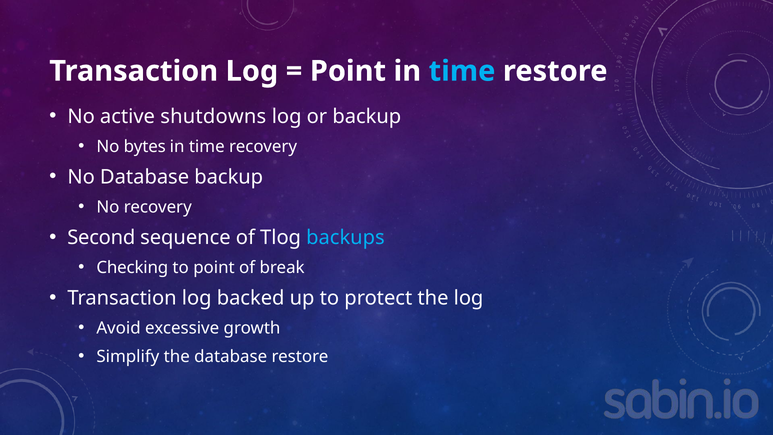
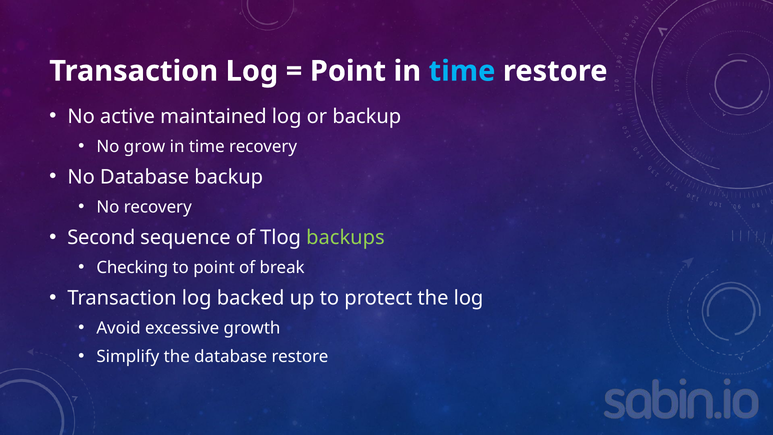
shutdowns: shutdowns -> maintained (213, 116)
bytes: bytes -> grow (145, 146)
backups colour: light blue -> light green (345, 237)
